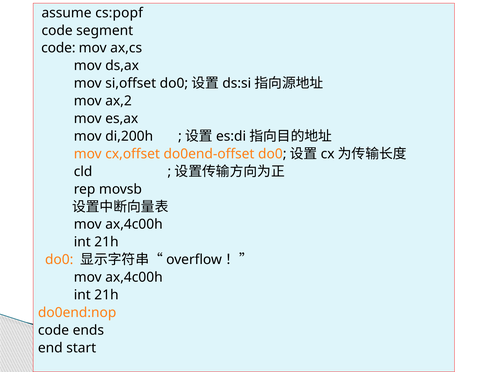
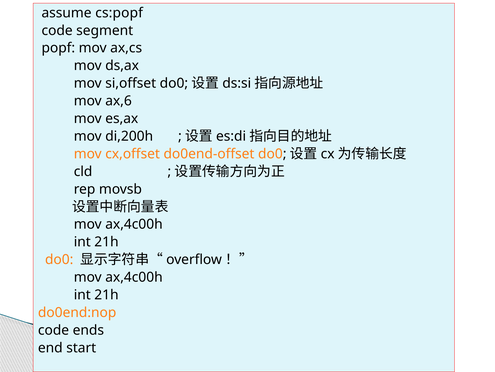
code: code -> popf (58, 48)
ax,2: ax,2 -> ax,6 (119, 101)
